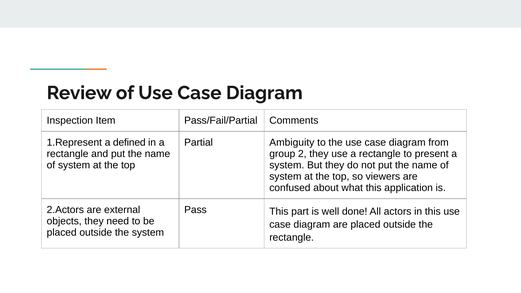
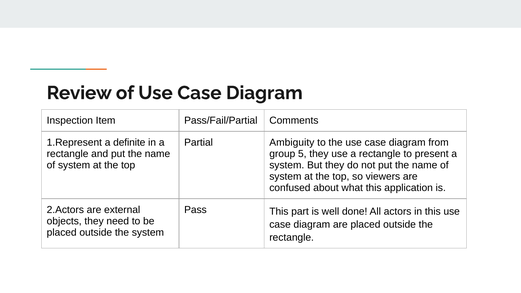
defined: defined -> definite (129, 142)
2: 2 -> 5 (302, 154)
